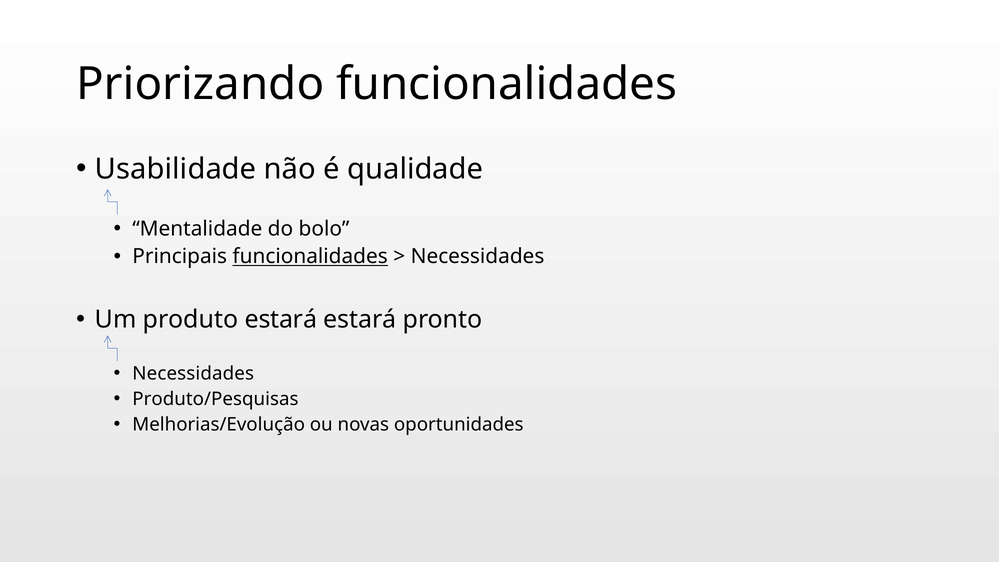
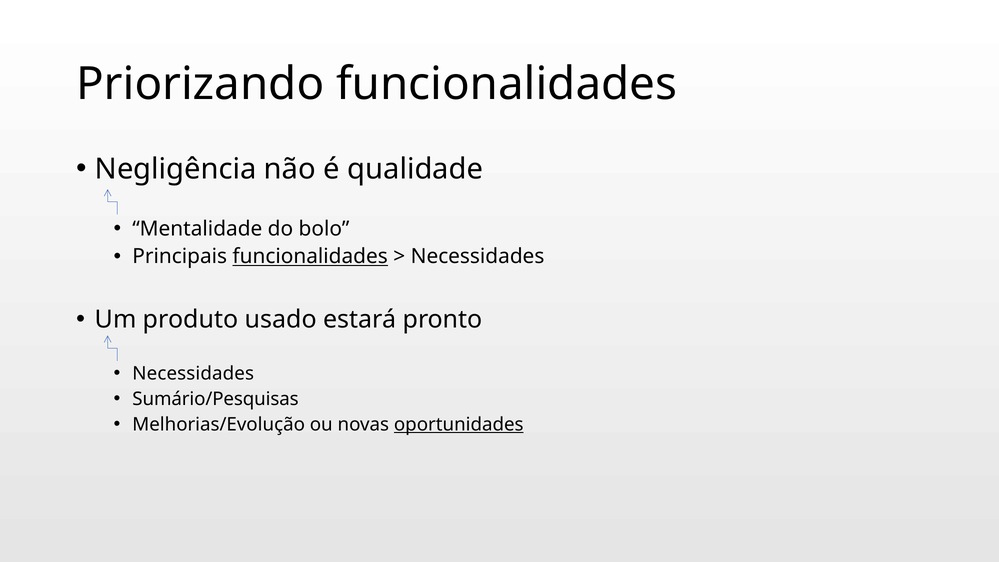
Usabilidade: Usabilidade -> Negligência (176, 169)
produto estará: estará -> usado (281, 319)
Produto/Pesquisas: Produto/Pesquisas -> Sumário/Pesquisas (216, 399)
oportunidades underline: none -> present (459, 424)
